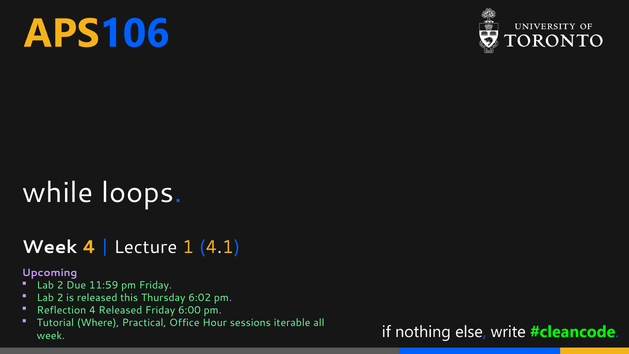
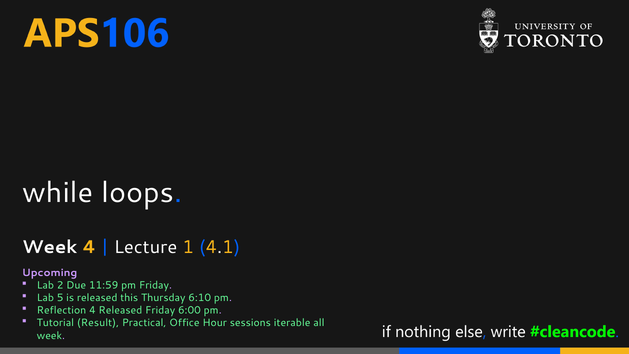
2: 2 -> 5 (60, 298)
6:02: 6:02 -> 6:10 (200, 298)
Where: Where -> Result (98, 323)
